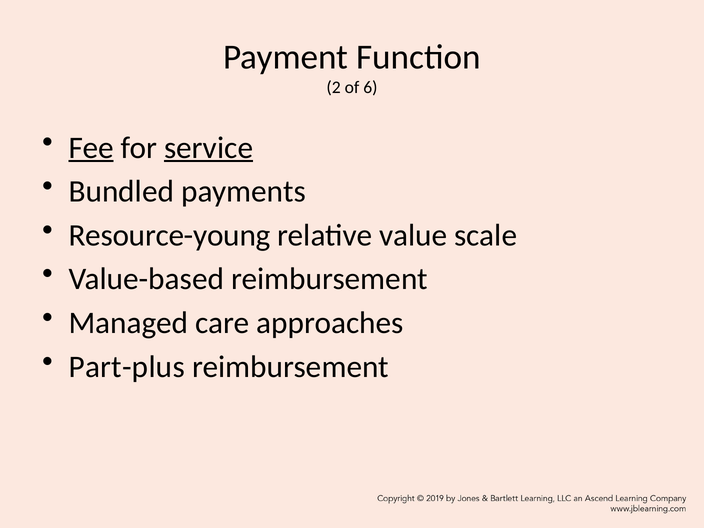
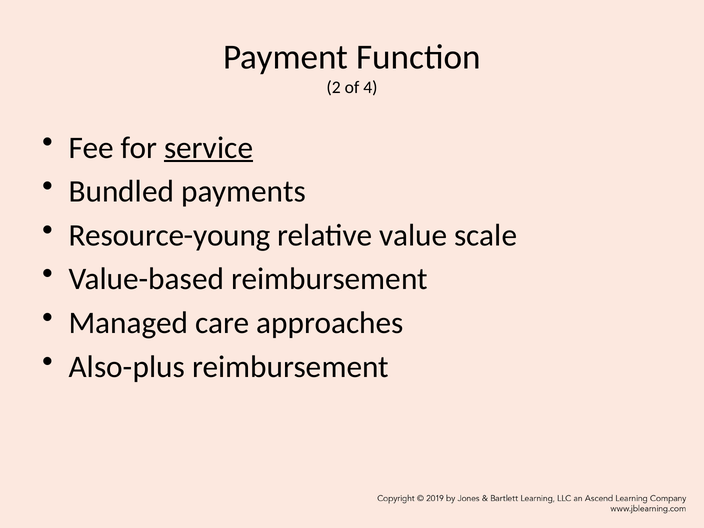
6: 6 -> 4 (370, 87)
Fee underline: present -> none (91, 148)
Part-plus: Part-plus -> Also-plus (127, 367)
